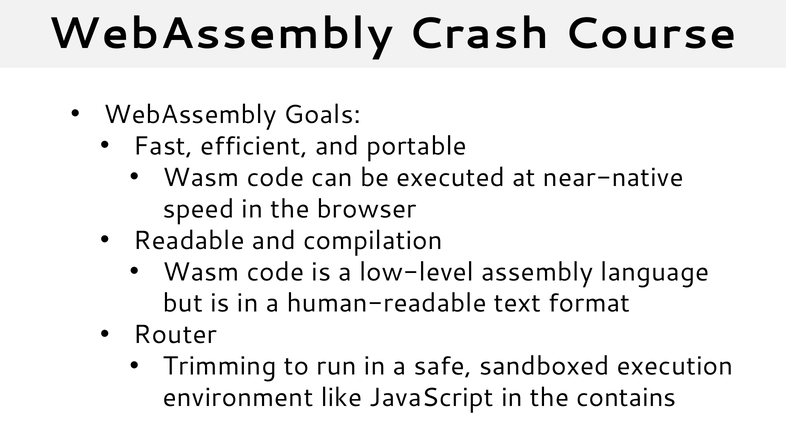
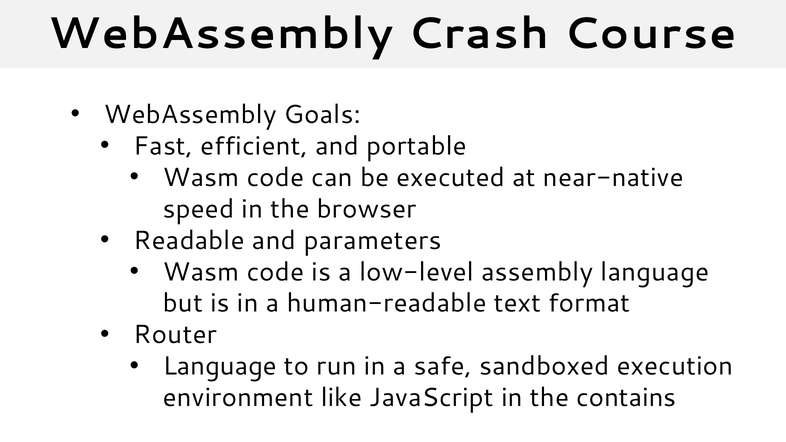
compilation: compilation -> parameters (373, 241)
Trimming: Trimming -> Language (220, 366)
